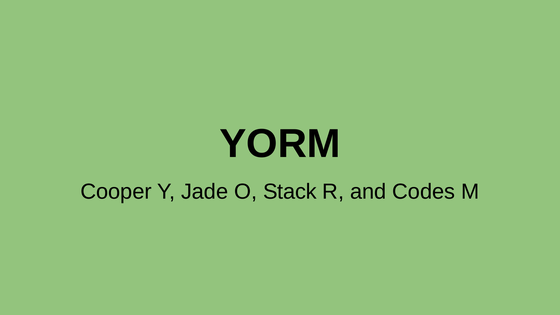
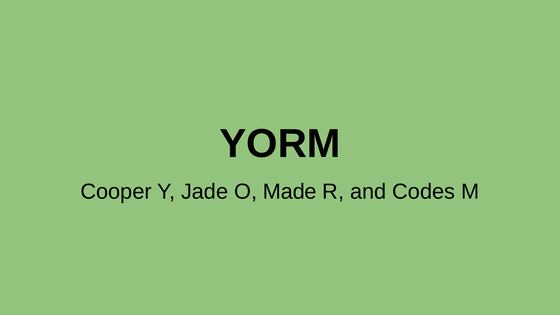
Stack: Stack -> Made (290, 192)
